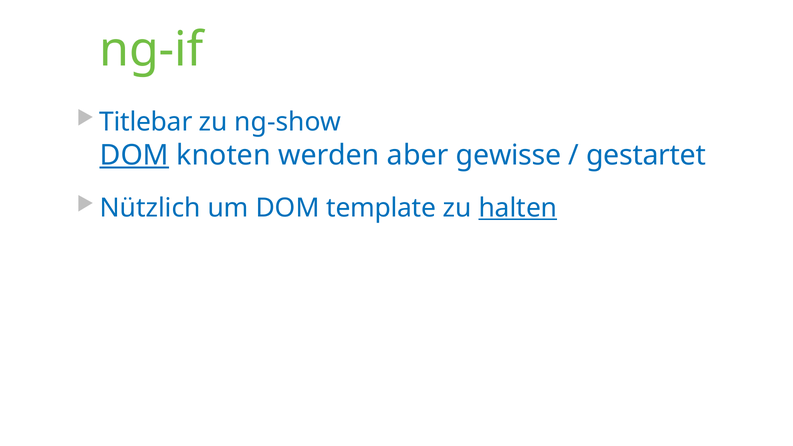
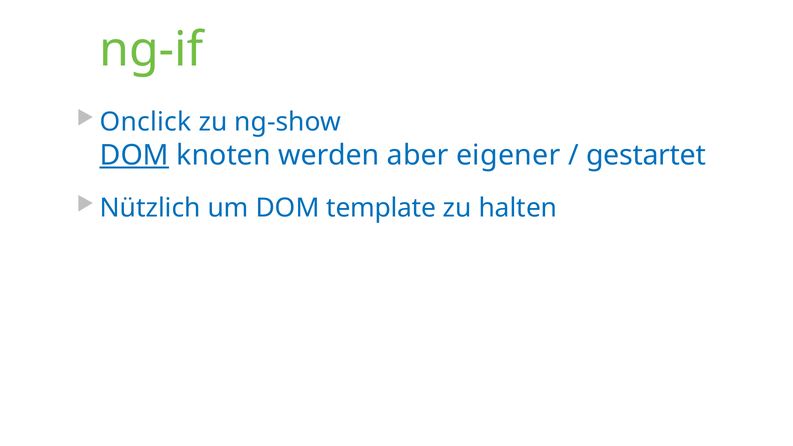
Titlebar: Titlebar -> Onclick (146, 122)
gewisse: gewisse -> eigener (508, 155)
halten underline: present -> none (518, 208)
